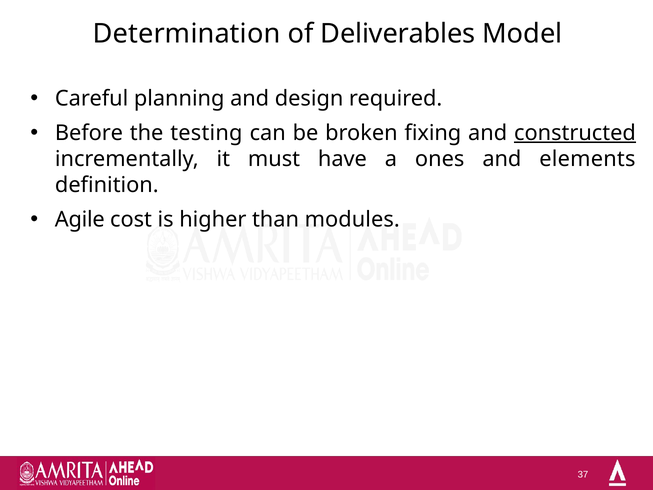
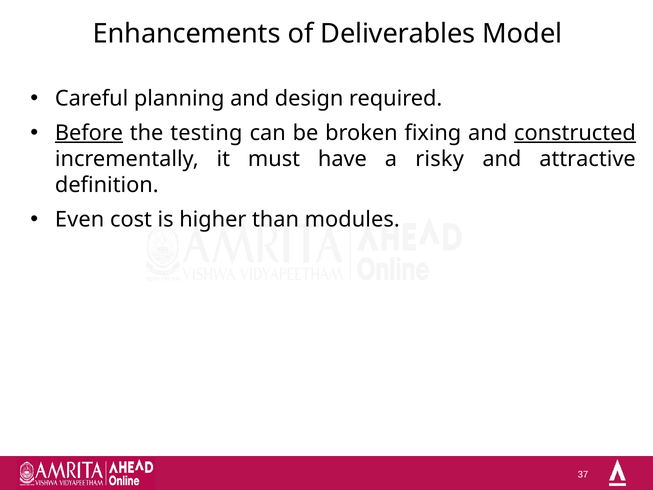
Determination: Determination -> Enhancements (187, 34)
Before underline: none -> present (89, 133)
ones: ones -> risky (440, 159)
elements: elements -> attractive (588, 159)
Agile: Agile -> Even (80, 219)
